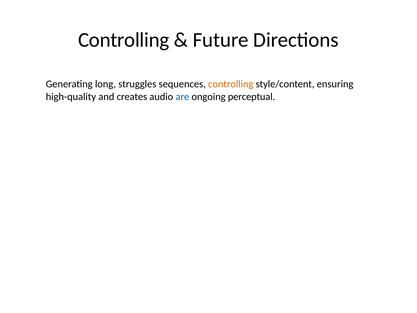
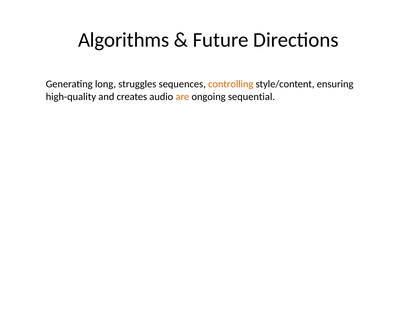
Controlling: Controlling -> Algorithms (124, 40)
are colour: blue -> orange (182, 97)
perceptual: perceptual -> sequential (251, 97)
